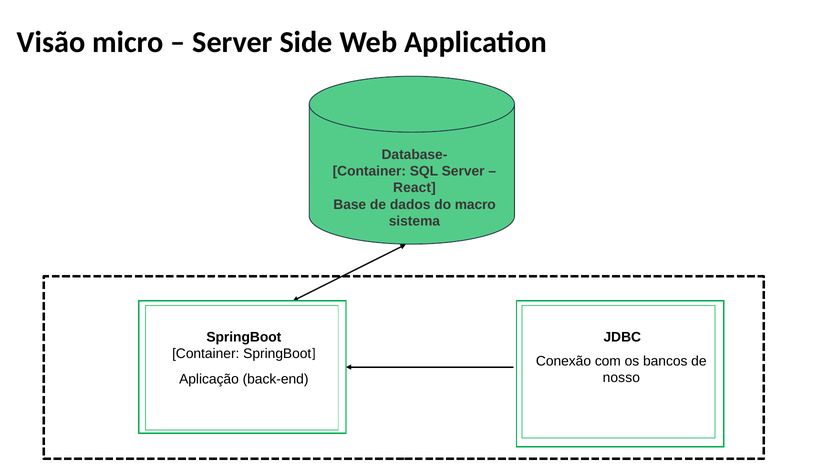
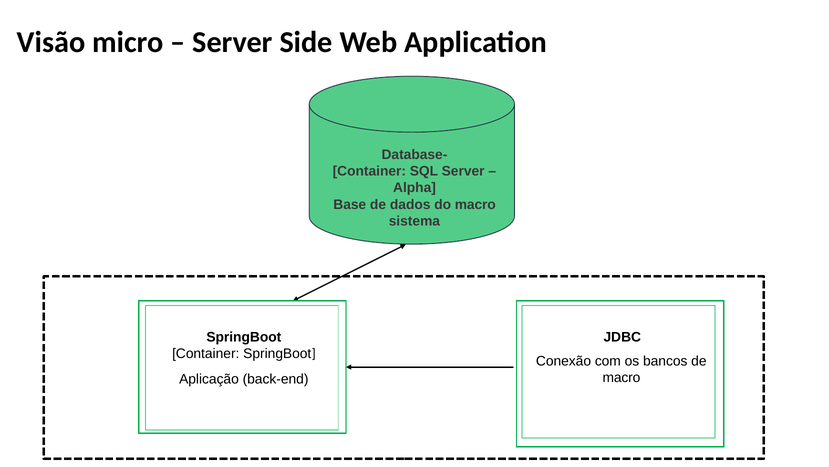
React: React -> Alpha (414, 188)
nosso: nosso -> macro (621, 377)
